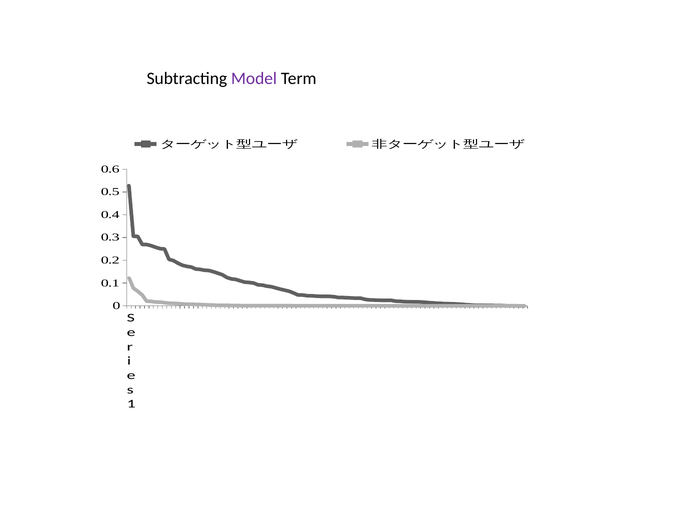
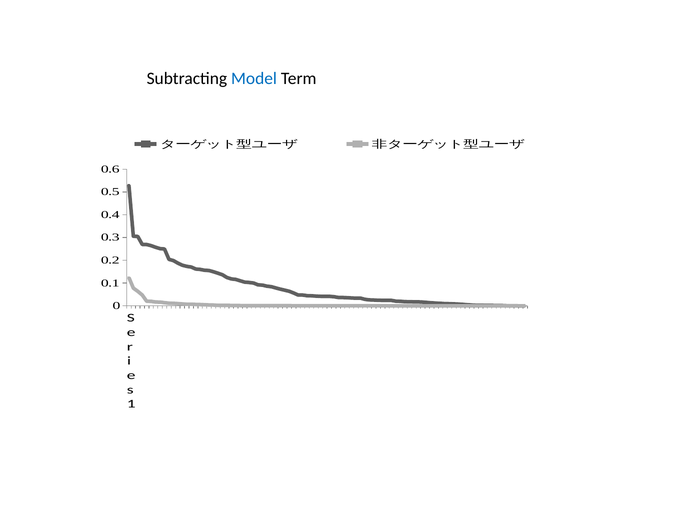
Model colour: purple -> blue (254, 79)
